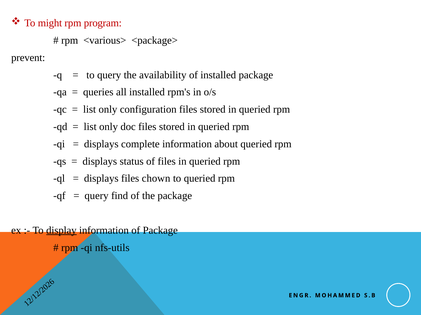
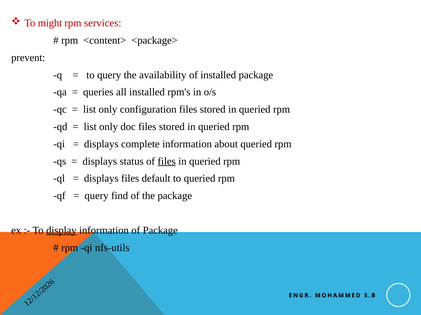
program: program -> services (103, 23)
<various>: <various> -> <content> (105, 40)
files underline: none -> present (167, 162)
chown: chown -> default (156, 179)
